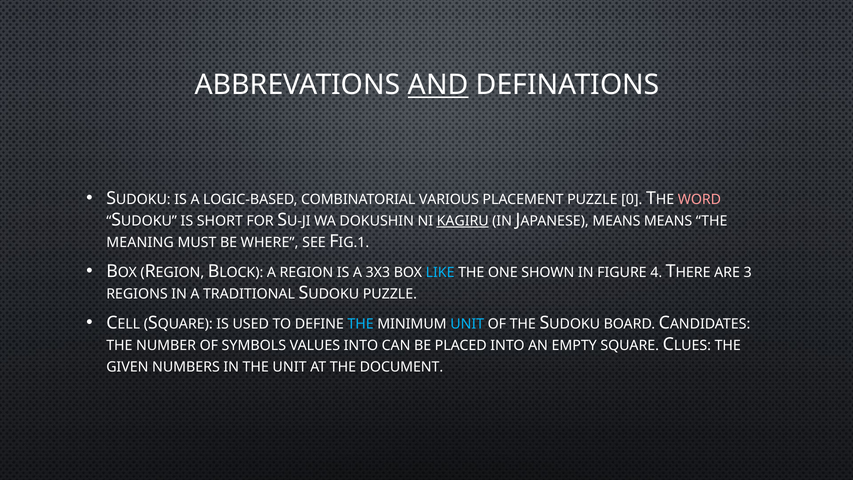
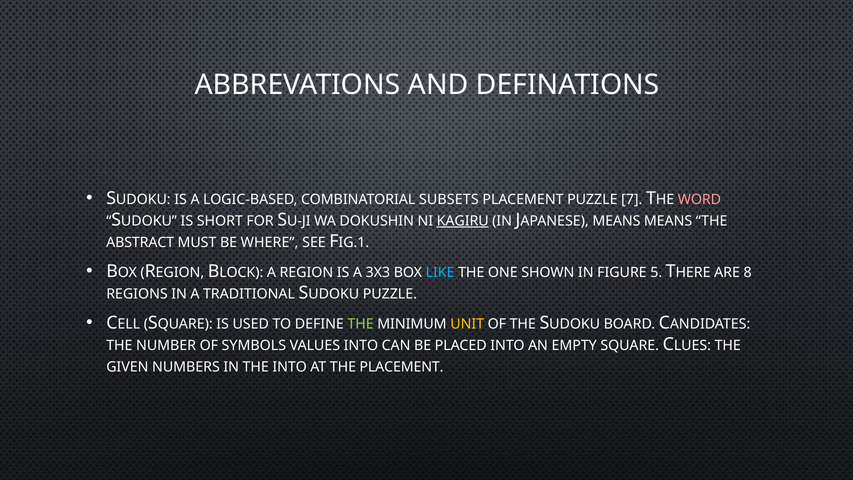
AND underline: present -> none (438, 85)
VARIOUS: VARIOUS -> SUBSETS (449, 200)
0: 0 -> 7 (632, 200)
MEANING: MEANING -> ABSTRACT (140, 242)
4: 4 -> 5 (656, 272)
3: 3 -> 8 (748, 272)
THE colour: light blue -> light green (361, 324)
UNIT colour: light blue -> yellow (467, 324)
THE UNIT: UNIT -> INTO (290, 367)
THE DOCUMENT: DOCUMENT -> PLACEMENT (401, 367)
